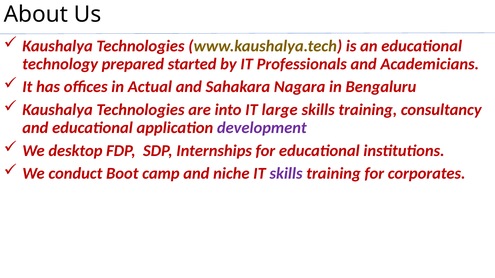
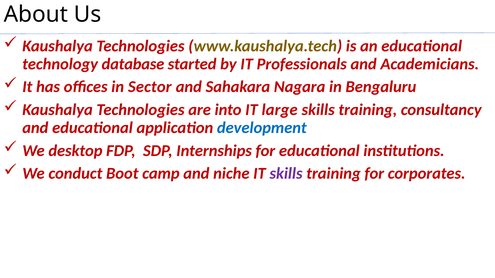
prepared: prepared -> database (133, 64)
Actual: Actual -> Sector (150, 87)
development colour: purple -> blue (262, 128)
